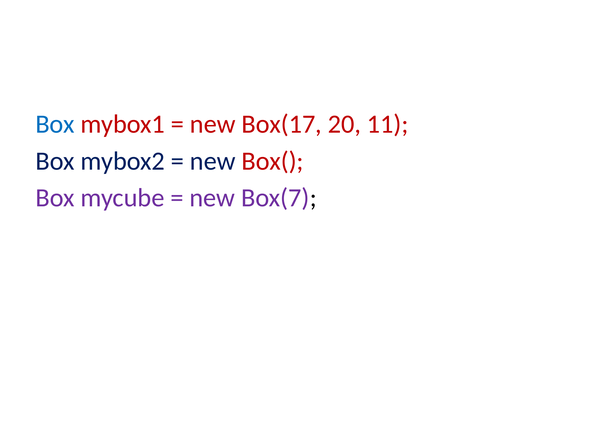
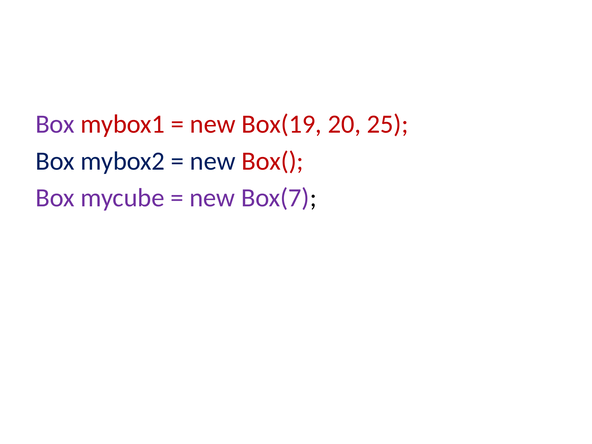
Box colour: blue -> purple (55, 124)
Box(17: Box(17 -> Box(19 (282, 124)
11: 11 -> 25 (388, 124)
